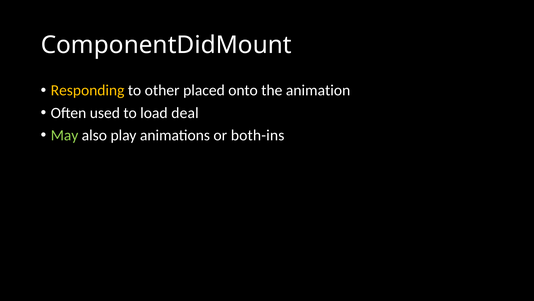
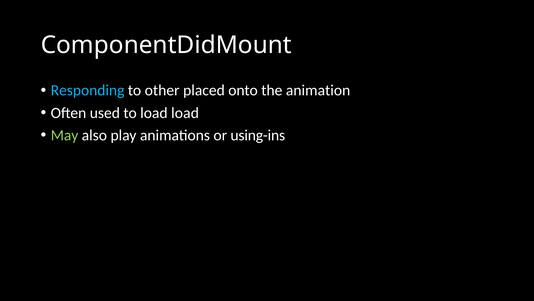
Responding colour: yellow -> light blue (88, 90)
load deal: deal -> load (185, 113)
both-ins: both-ins -> using-ins (258, 135)
